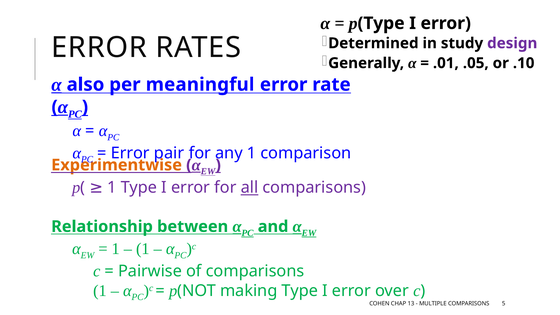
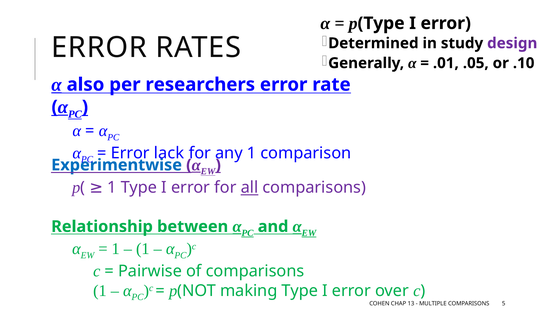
meaningful: meaningful -> researchers (200, 85)
pair: pair -> lack (169, 153)
Experimentwise colour: orange -> blue (117, 165)
